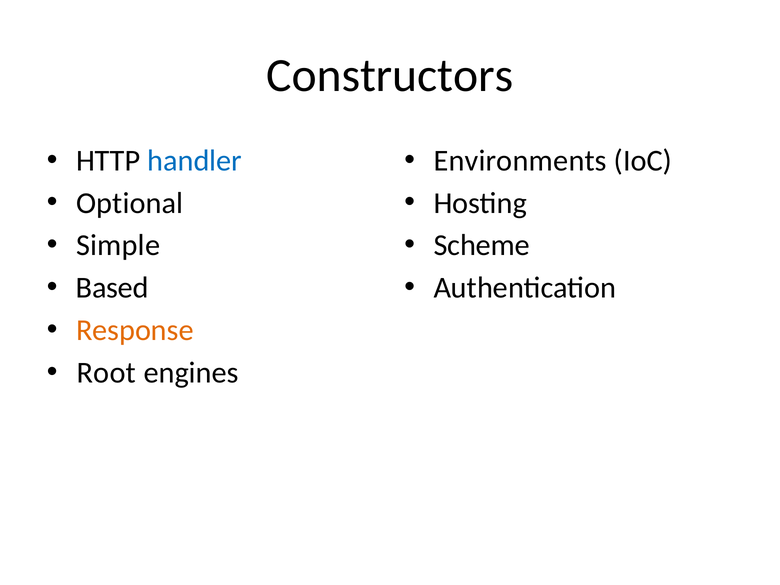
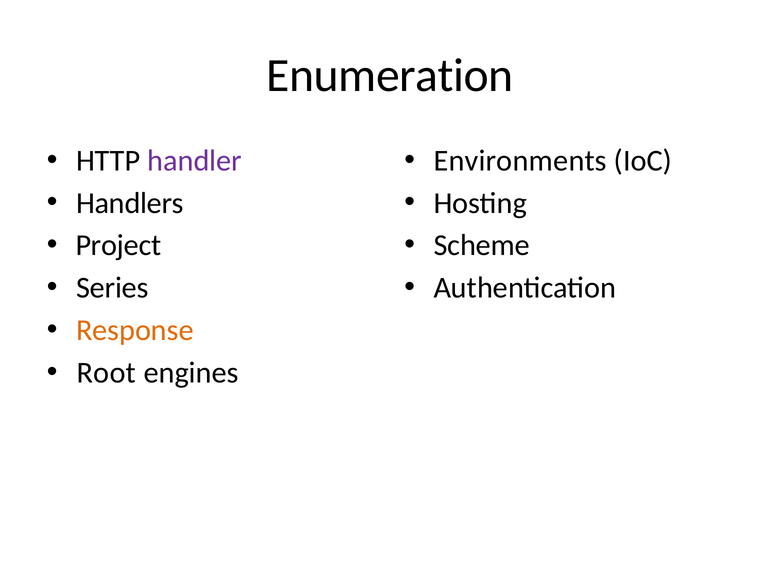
Constructors: Constructors -> Enumeration (390, 76)
handler colour: blue -> purple (195, 161)
Optional: Optional -> Handlers (130, 203)
Simple: Simple -> Project (118, 245)
Based: Based -> Series (112, 288)
